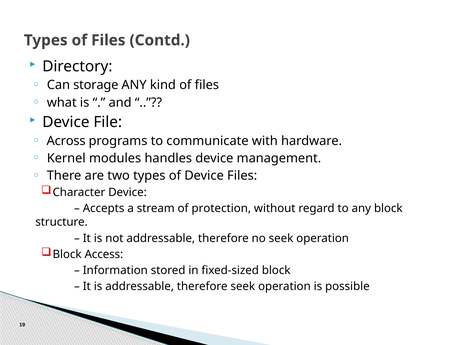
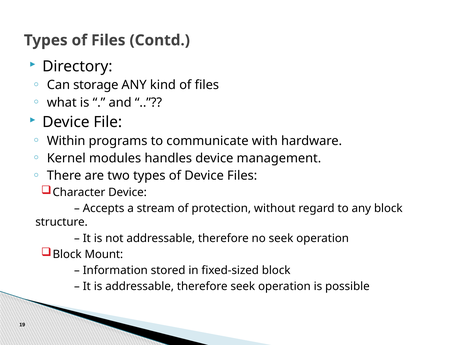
Across: Across -> Within (66, 141)
Access: Access -> Mount (104, 254)
